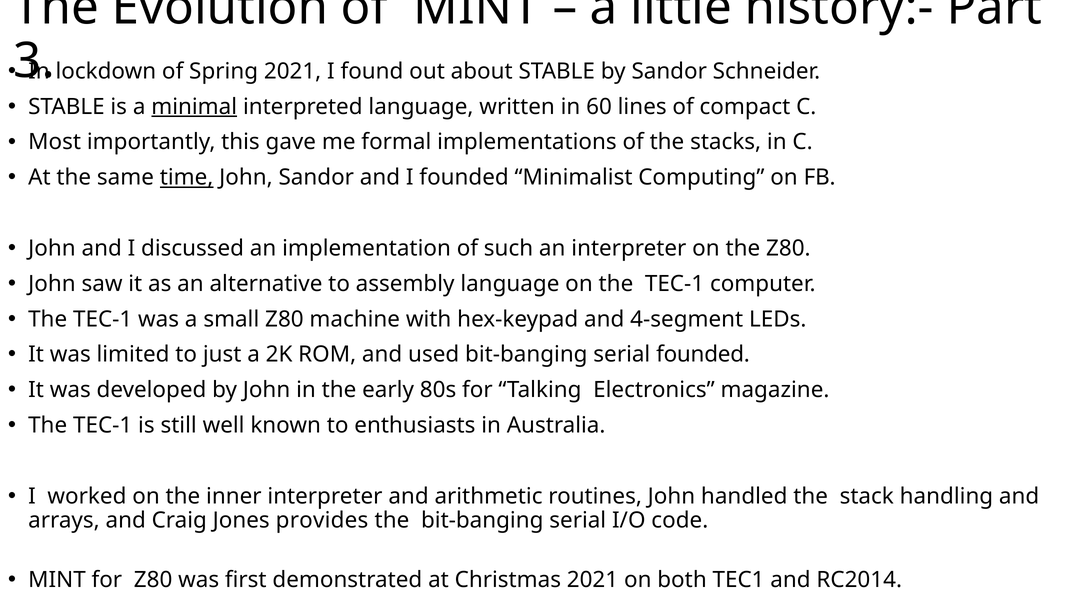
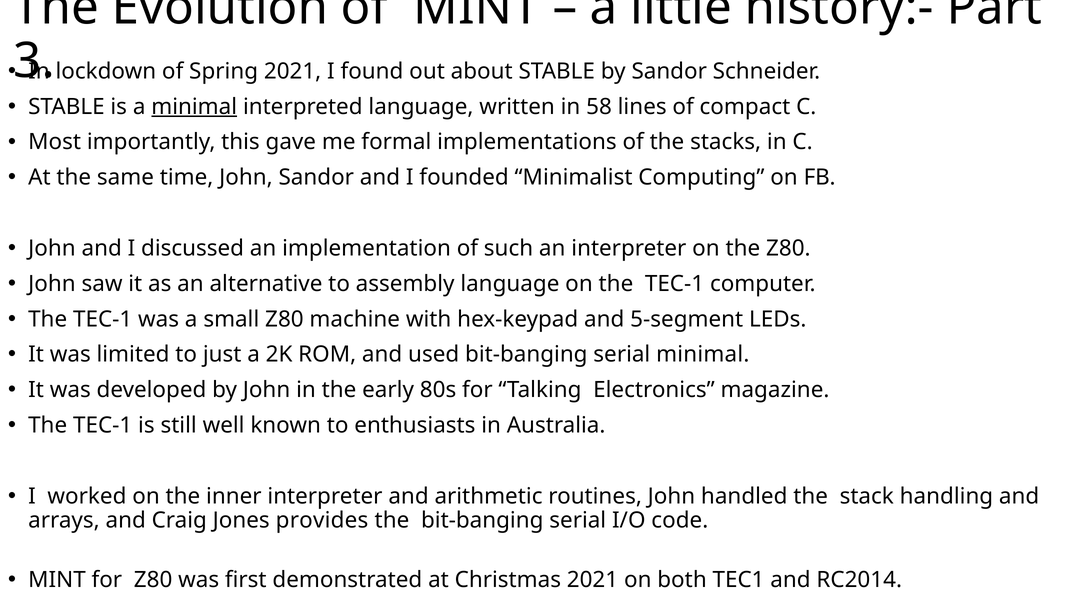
60: 60 -> 58 (599, 107)
time underline: present -> none (187, 178)
4-segment: 4-segment -> 5-segment (687, 319)
serial founded: founded -> minimal (703, 355)
